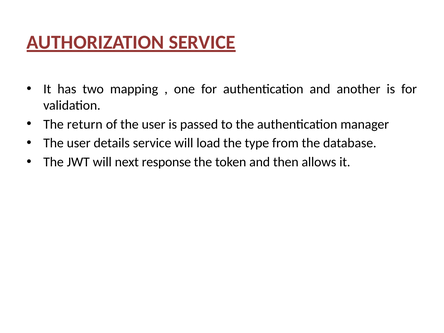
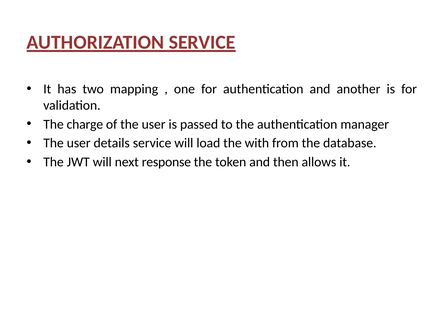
return: return -> charge (85, 124)
type: type -> with (257, 143)
